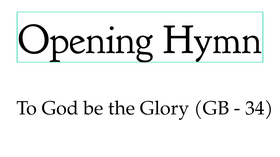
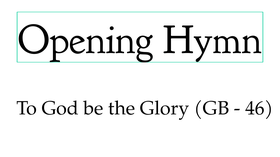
34: 34 -> 46 (259, 108)
